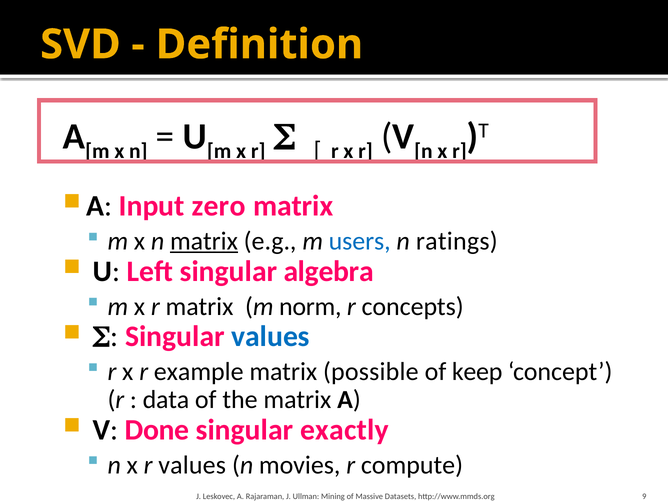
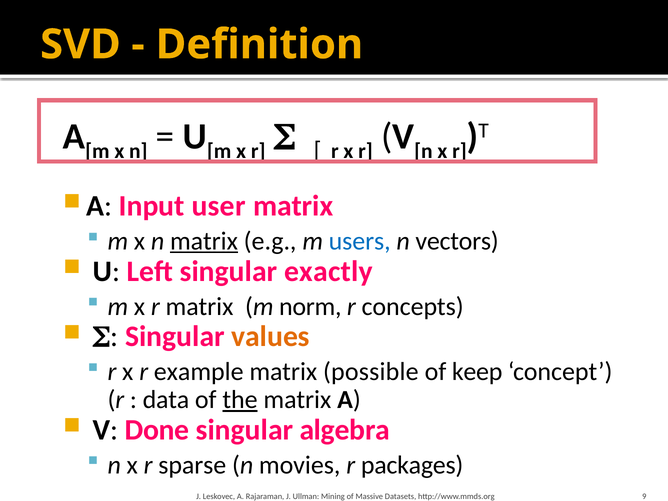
zero: zero -> user (219, 206)
ratings: ratings -> vectors (457, 241)
algebra: algebra -> exactly (328, 271)
values colour: blue -> orange (271, 337)
the underline: none -> present (240, 400)
exactly: exactly -> algebra (345, 430)
r values: values -> sparse (192, 465)
compute: compute -> packages (412, 465)
